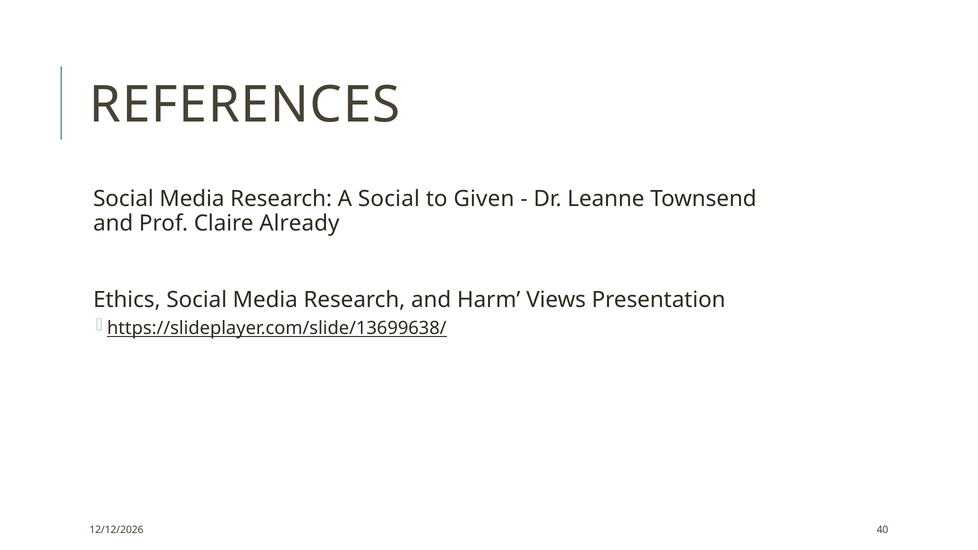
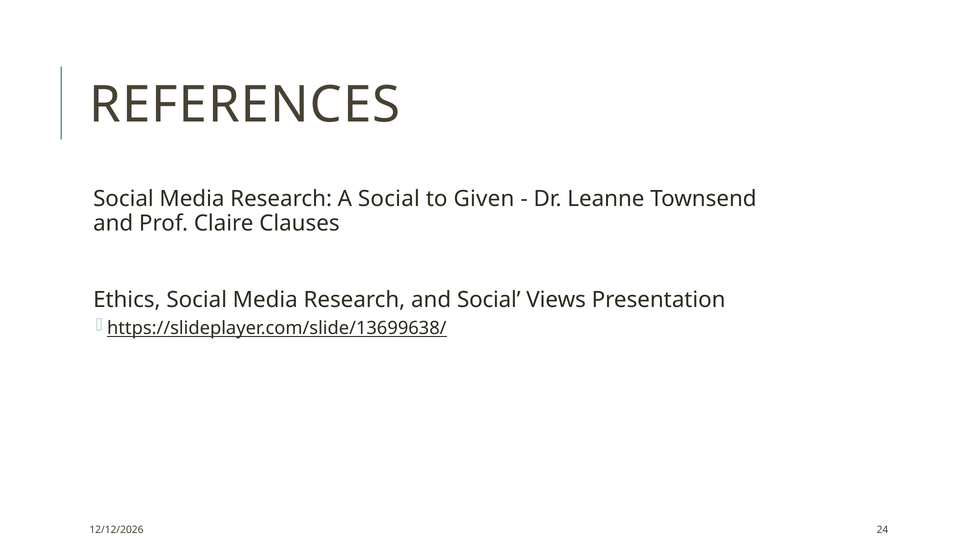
Already: Already -> Clauses (299, 223)
and Harm: Harm -> Social (489, 300)
40: 40 -> 24 (882, 530)
